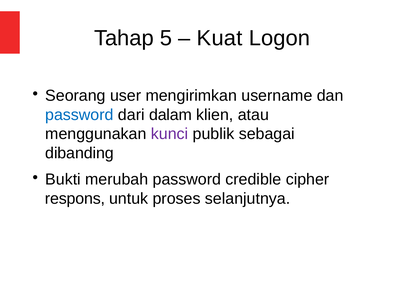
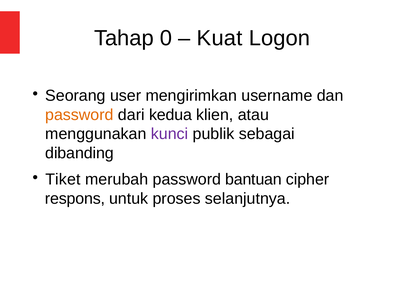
5: 5 -> 0 (166, 38)
password colour: blue -> orange (79, 115)
dalam: dalam -> kedua (170, 115)
Bukti: Bukti -> Tiket (63, 179)
credible: credible -> bantuan (253, 179)
